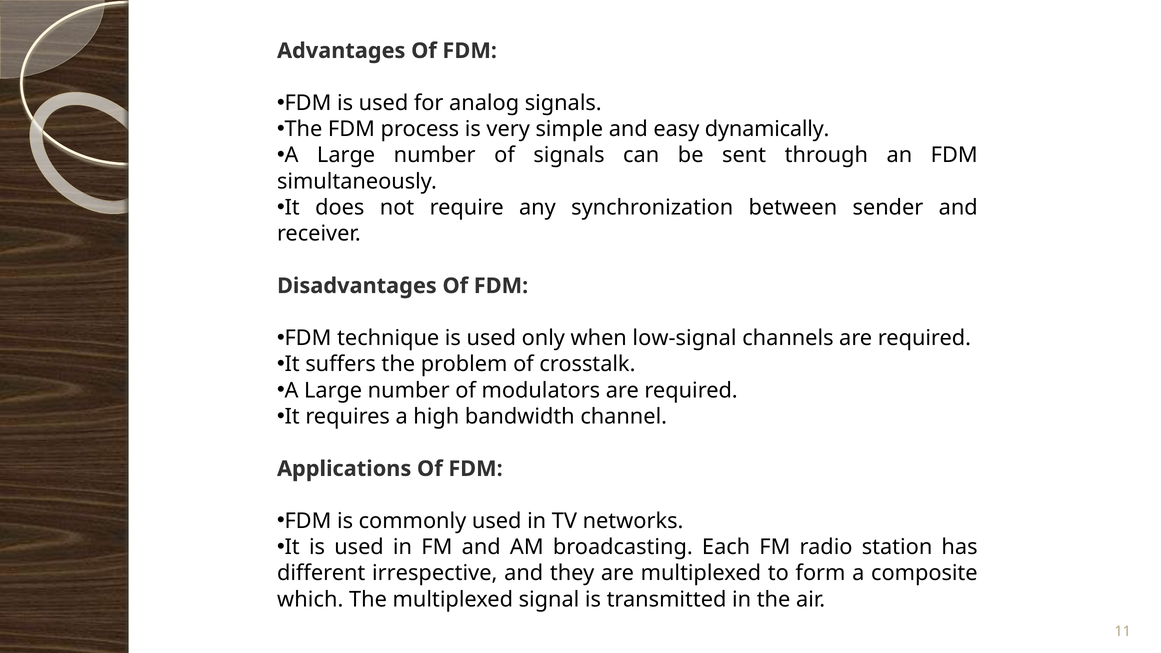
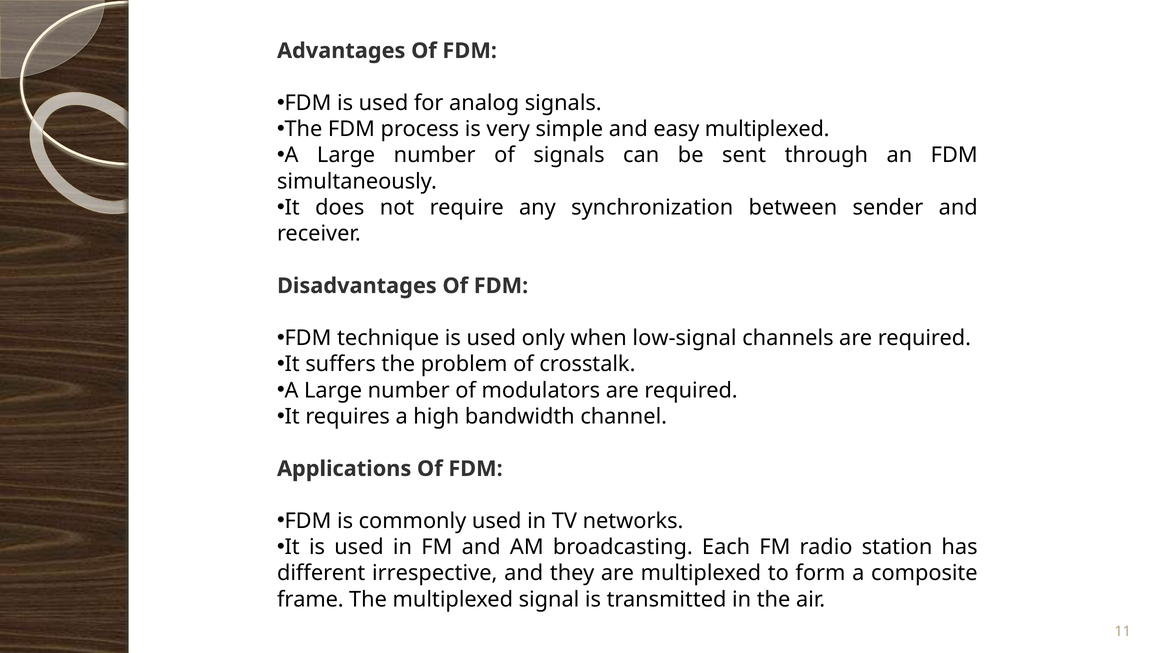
easy dynamically: dynamically -> multiplexed (767, 129)
which: which -> frame (310, 599)
